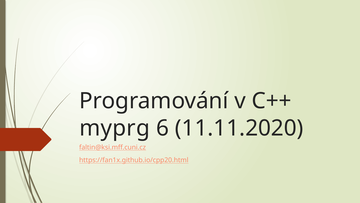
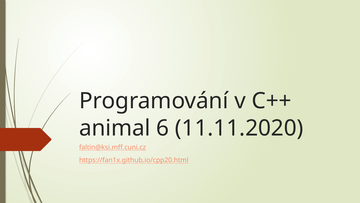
myprg: myprg -> animal (115, 128)
